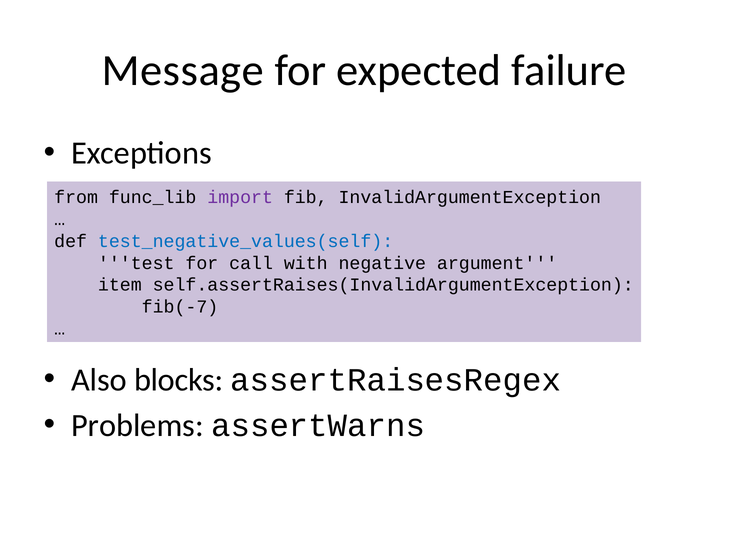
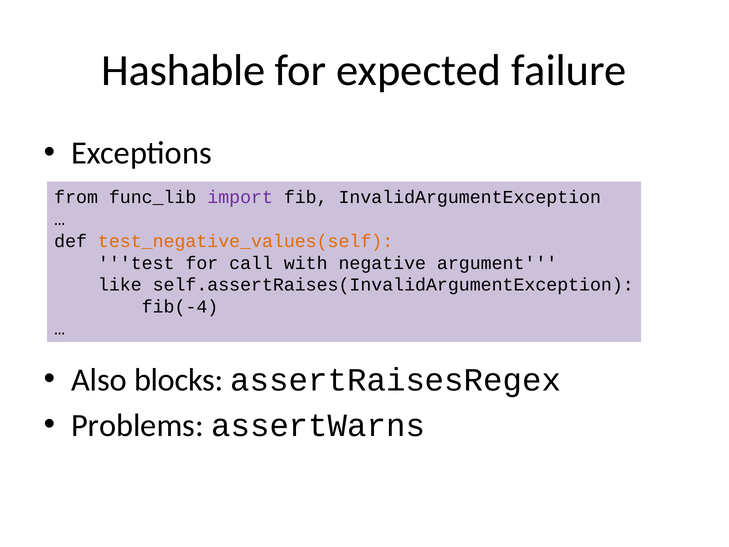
Message: Message -> Hashable (183, 71)
test_negative_values(self colour: blue -> orange (246, 241)
item: item -> like (120, 285)
fib(-7: fib(-7 -> fib(-4 (180, 307)
